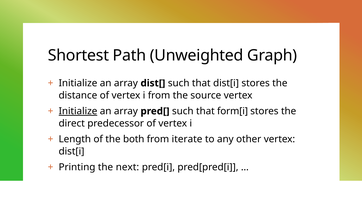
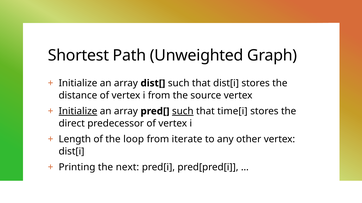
such underline: none -> present (183, 111)
form[i: form[i -> time[i (232, 111)
both: both -> loop (134, 140)
